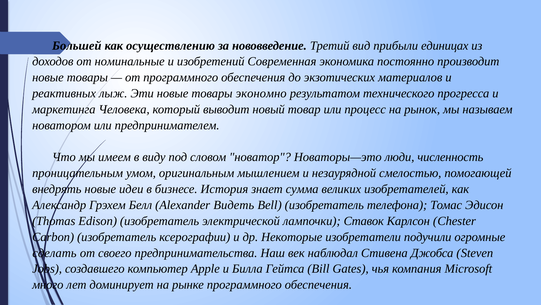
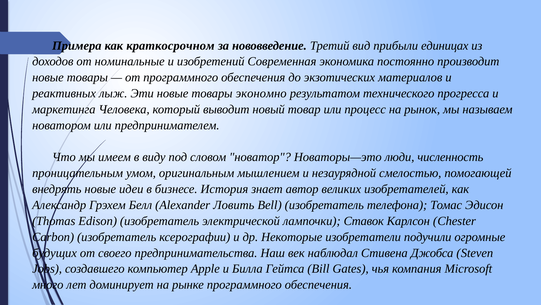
Большей: Большей -> Примера (77, 45)
осуществлению: осуществлению -> краткосрочном (170, 45)
сумма: сумма -> автор (302, 189)
Видеть: Видеть -> Ловить (234, 205)
сделать: сделать -> будущих (55, 252)
